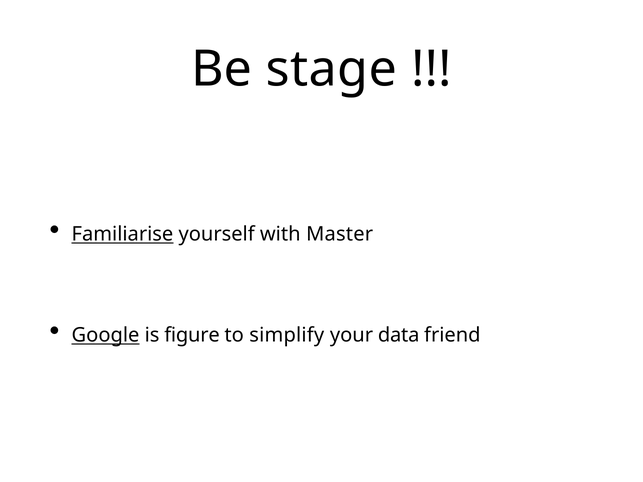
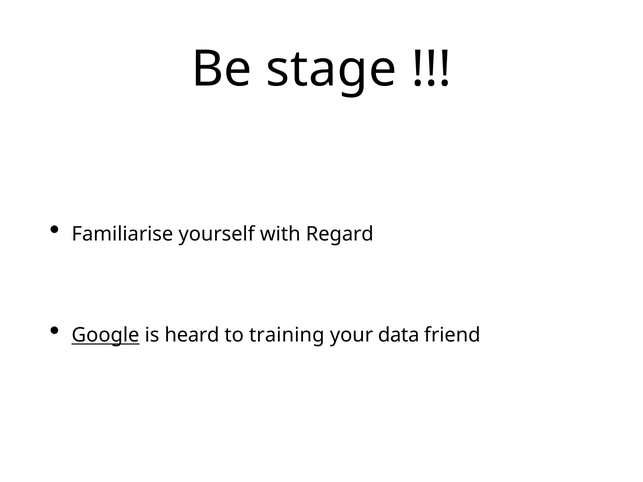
Familiarise underline: present -> none (122, 234)
Master: Master -> Regard (340, 234)
figure: figure -> heard (192, 335)
simplify: simplify -> training (287, 335)
